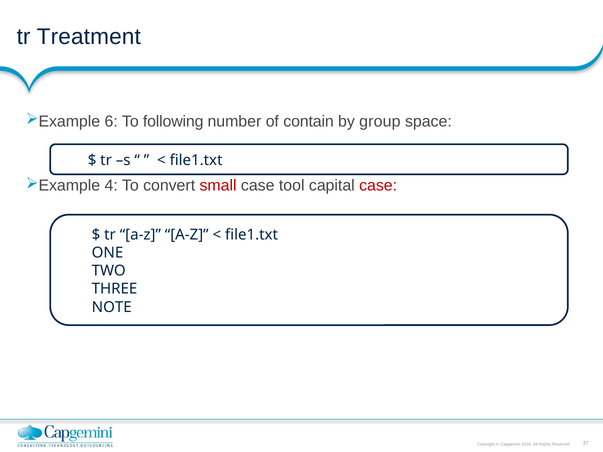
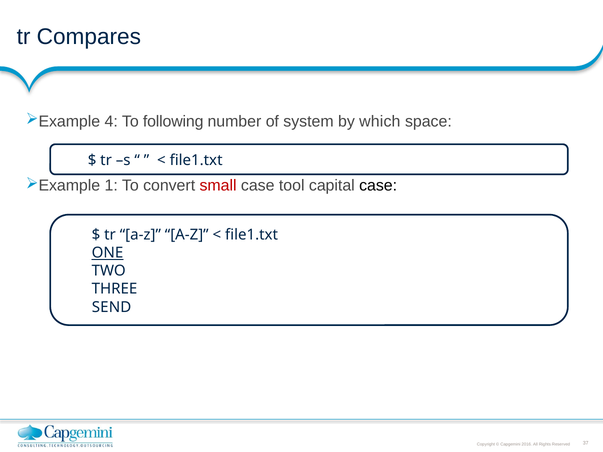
Treatment: Treatment -> Compares (89, 37)
6: 6 -> 4 (111, 121)
contain: contain -> system (308, 121)
group: group -> which (380, 121)
4: 4 -> 1 (111, 186)
case colour: red -> black (378, 186)
ONE underline: none -> present (108, 253)
NOTE: NOTE -> SEND (112, 307)
